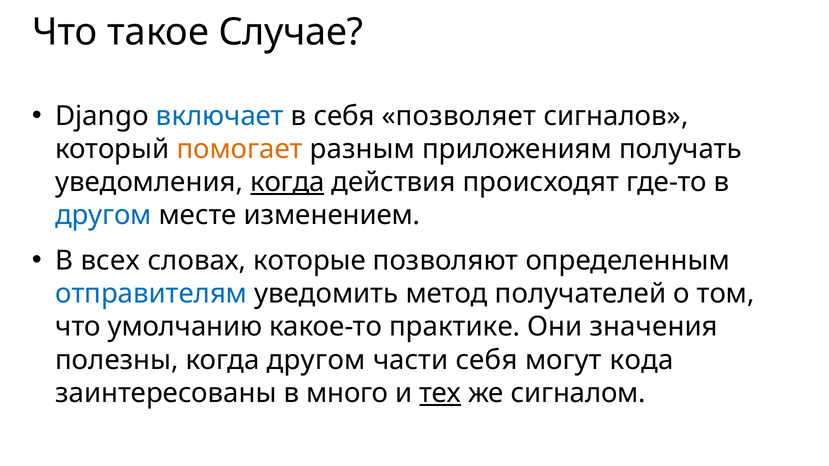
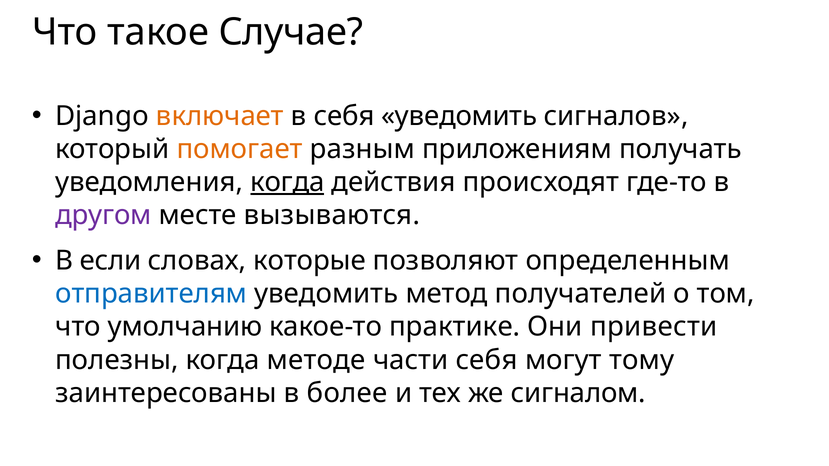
включает colour: blue -> orange (220, 116)
себя позволяет: позволяет -> уведомить (459, 116)
другом colour: blue -> purple (103, 215)
изменением: изменением -> вызываются (332, 215)
всех: всех -> если (111, 261)
значения: значения -> привести (654, 327)
когда другом: другом -> методе (316, 360)
кода: кода -> тому (642, 360)
много: много -> более (347, 393)
тех underline: present -> none (440, 393)
